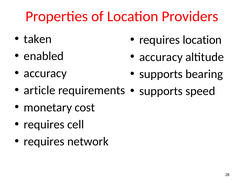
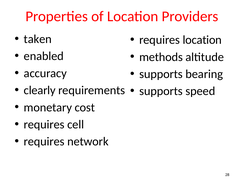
accuracy: accuracy -> methods (161, 57)
article: article -> clearly (40, 90)
